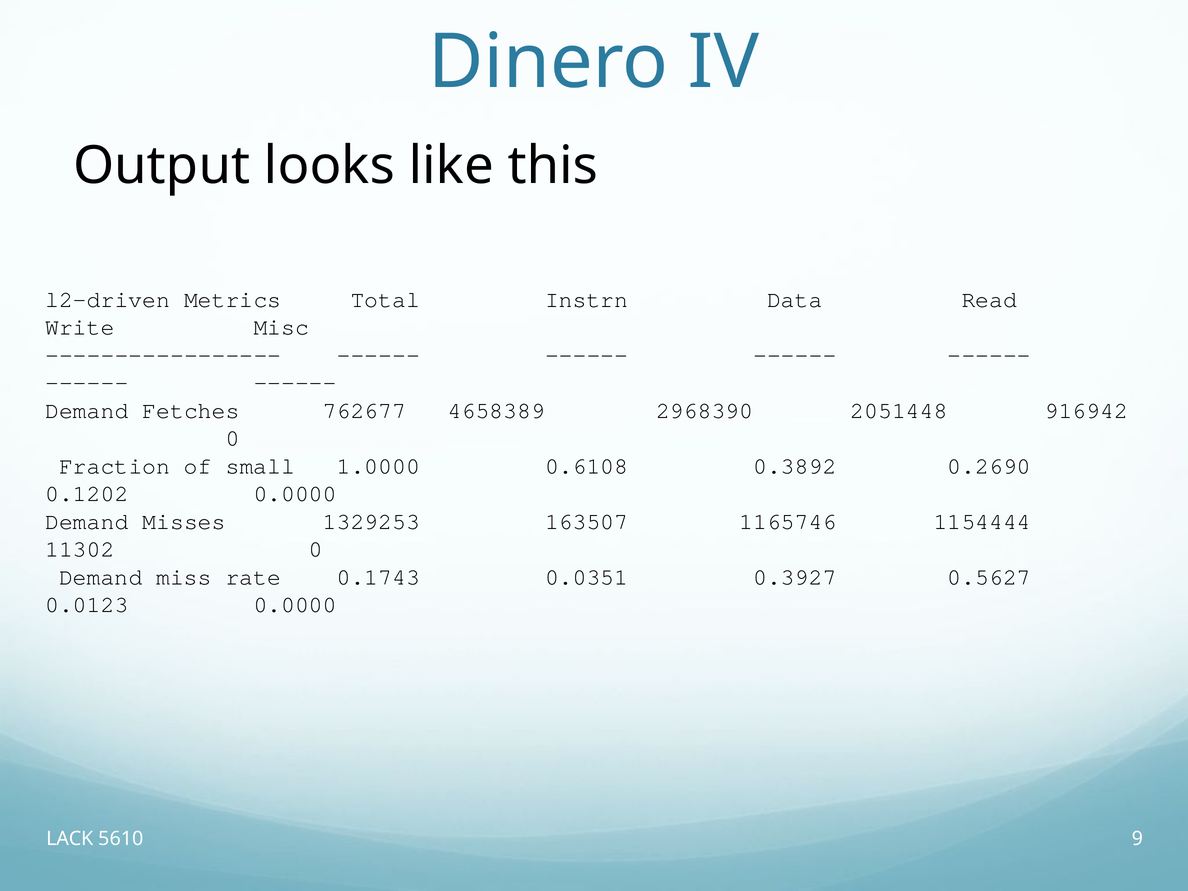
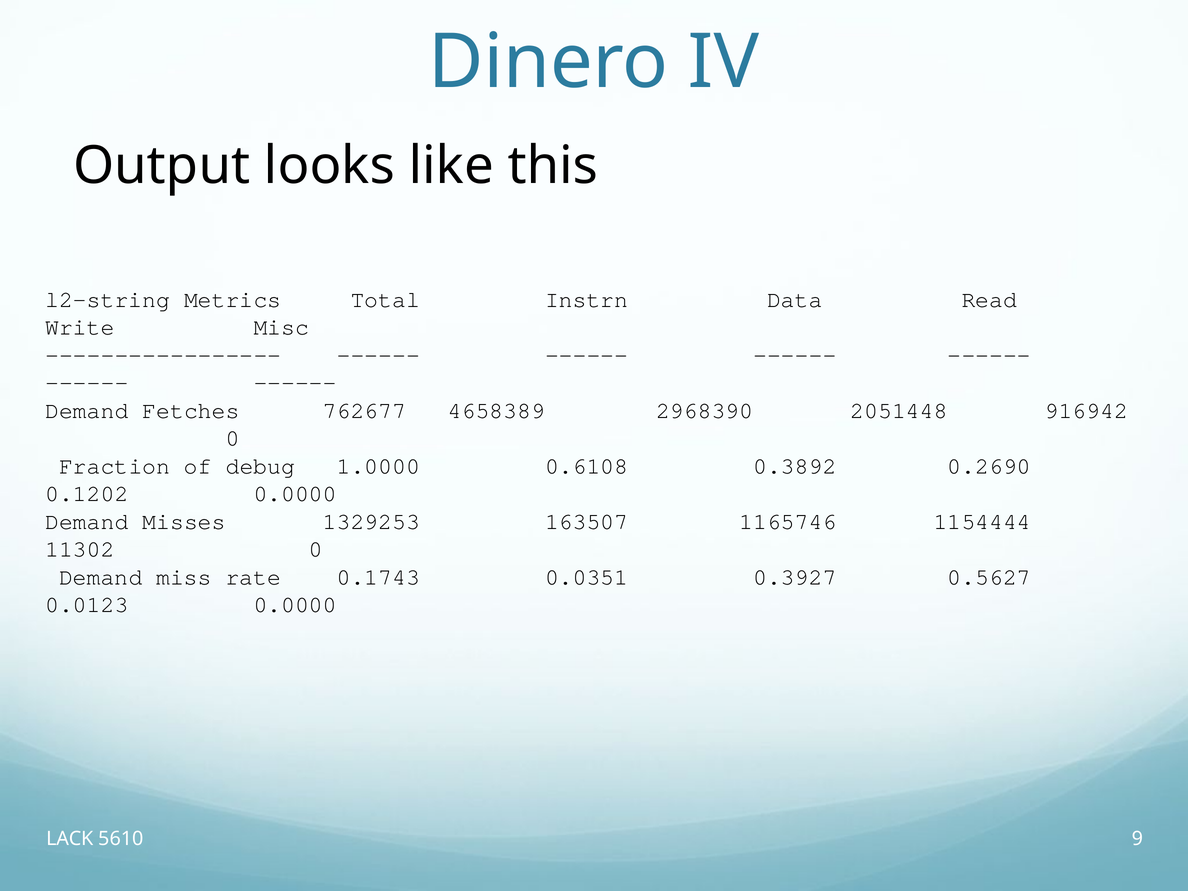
l2-driven: l2-driven -> l2-string (108, 300)
small: small -> debug (260, 466)
